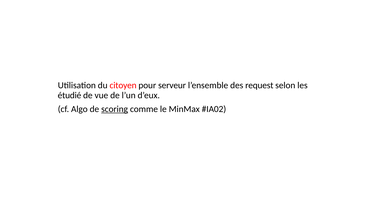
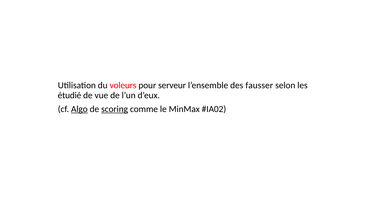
citoyen: citoyen -> voleurs (123, 85)
request: request -> fausser (259, 85)
Algo underline: none -> present (79, 109)
